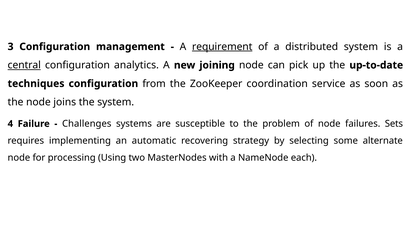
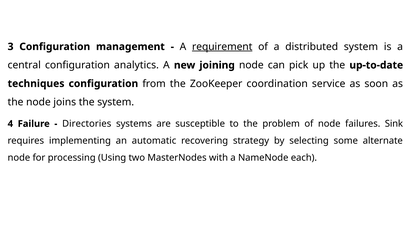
central underline: present -> none (24, 65)
Challenges: Challenges -> Directories (87, 124)
Sets: Sets -> Sink (394, 124)
